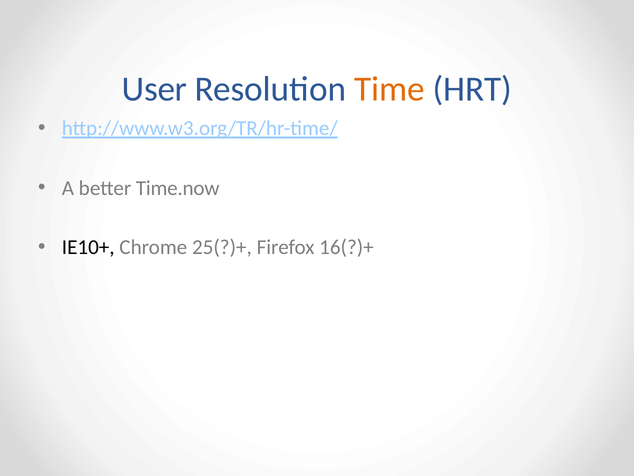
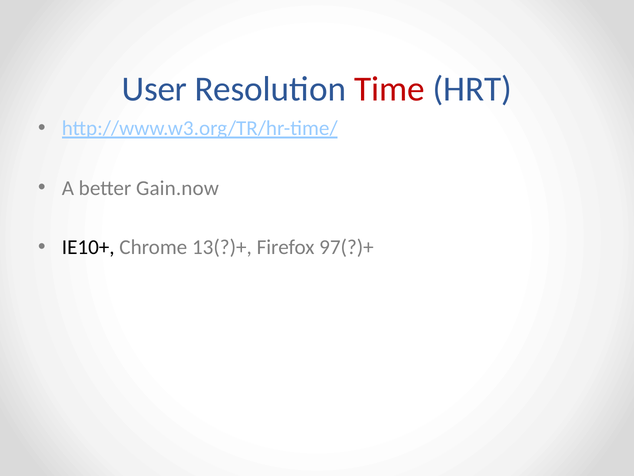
Time colour: orange -> red (389, 89)
Time.now: Time.now -> Gain.now (177, 188)
25(?)+: 25(?)+ -> 13(?)+ (222, 247)
16(?)+: 16(?)+ -> 97(?)+ (346, 247)
